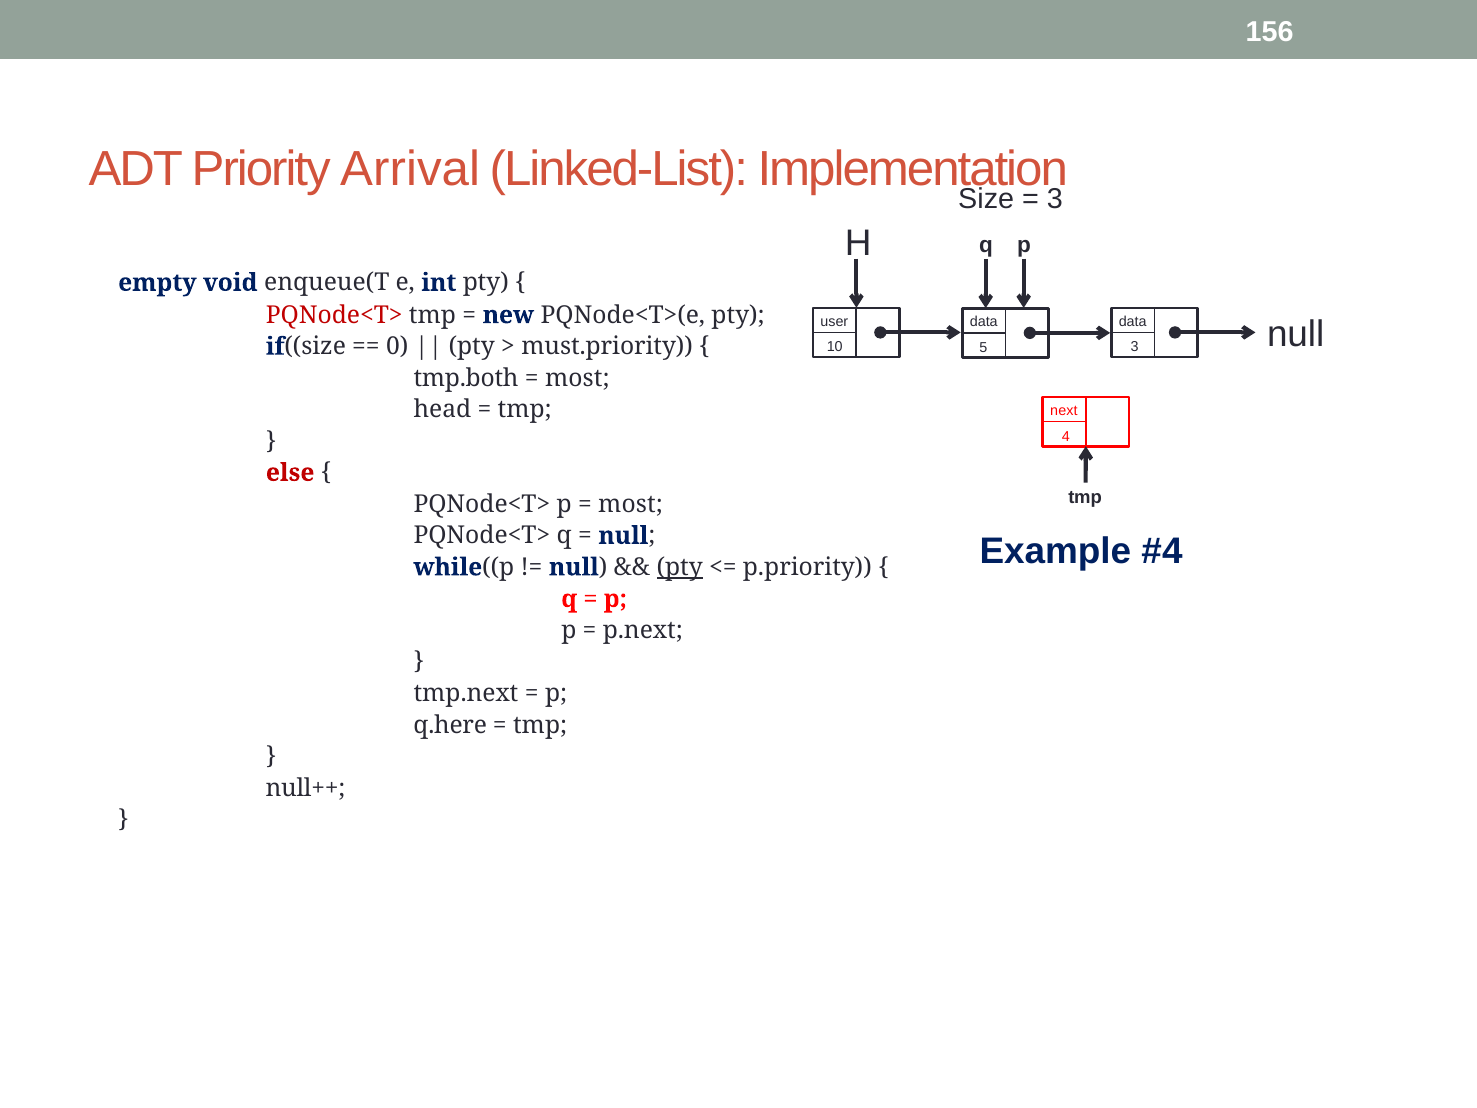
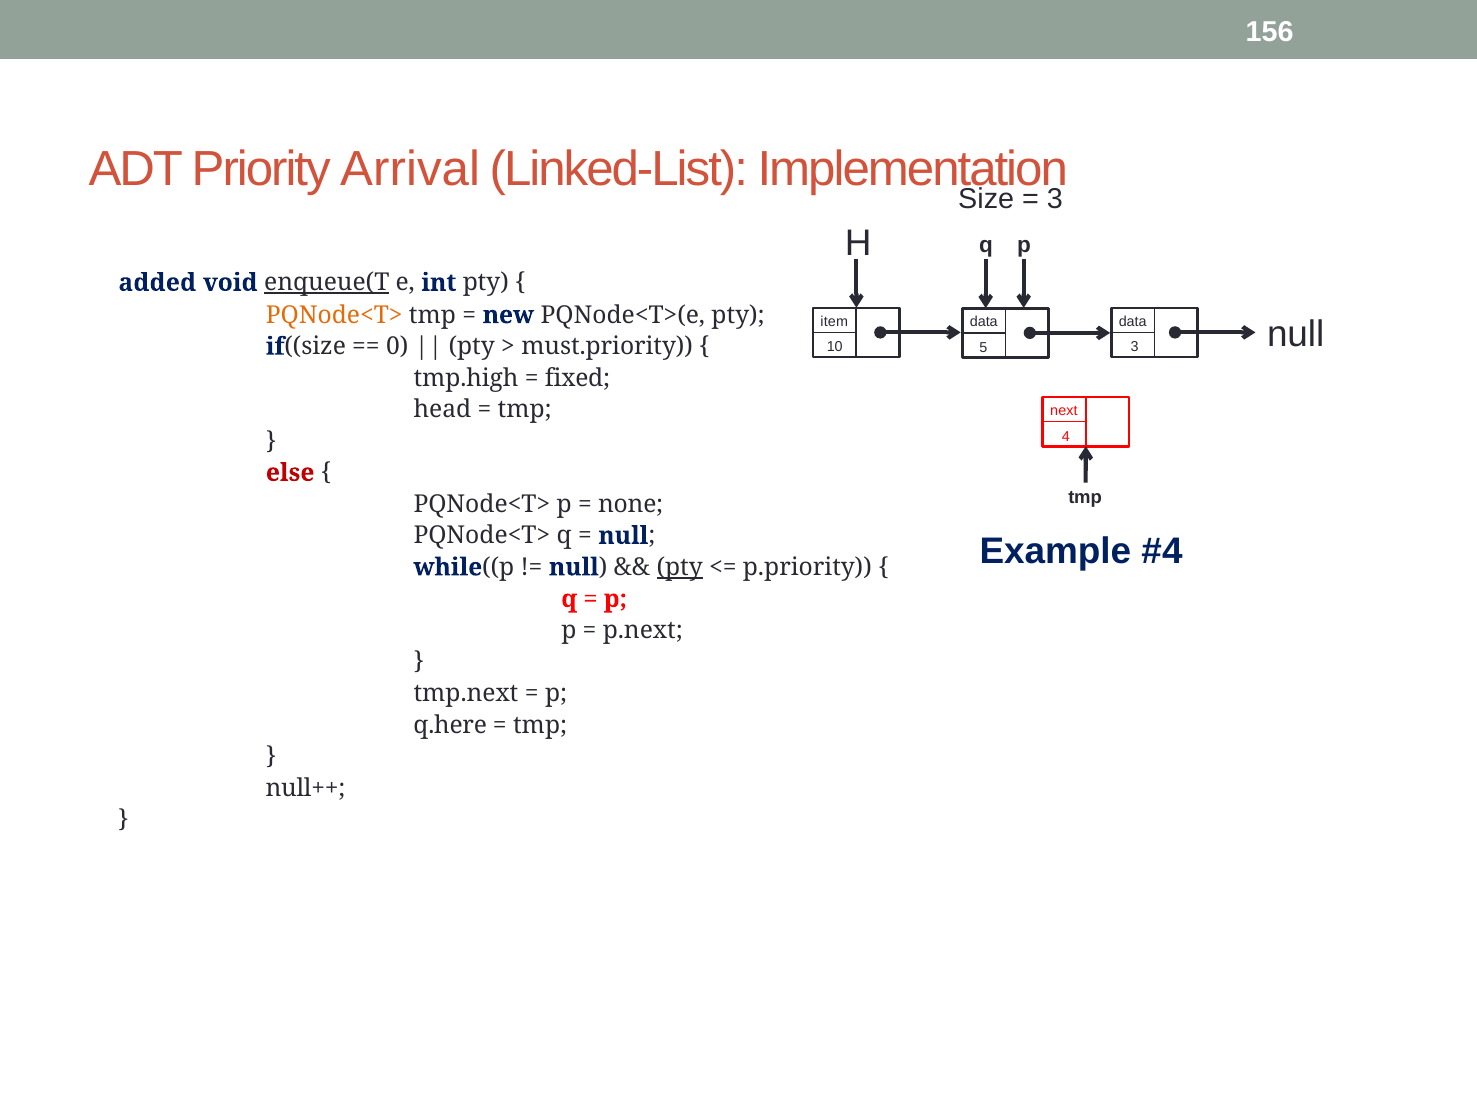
empty: empty -> added (157, 283)
enqueue(T underline: none -> present (327, 283)
PQNode<T> colour: red -> orange (334, 315)
user: user -> item (834, 321)
tmp.both: tmp.both -> tmp.high (466, 378)
most: most -> fixed (577, 378)
most: most -> none (631, 504)
